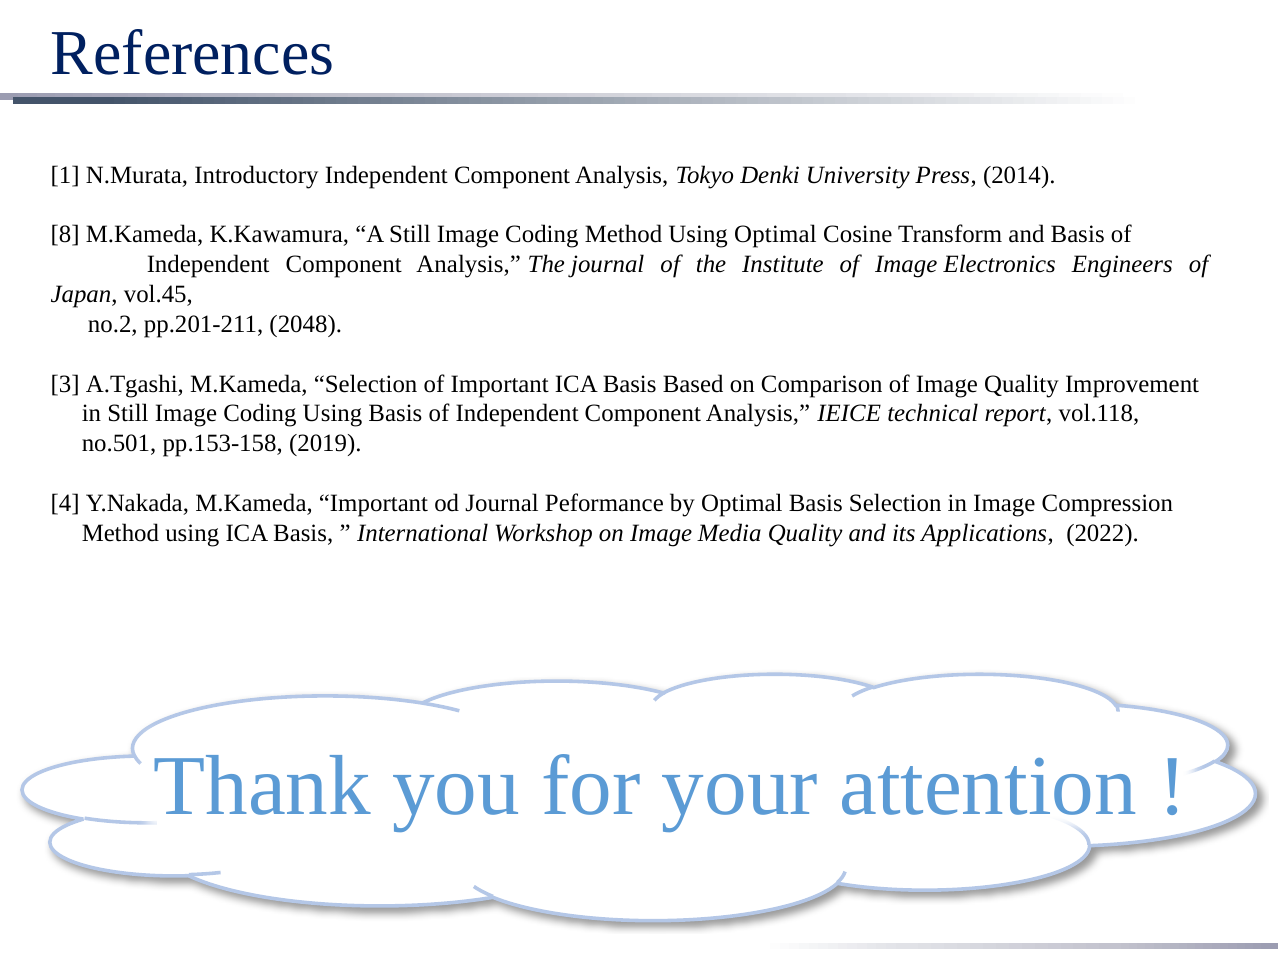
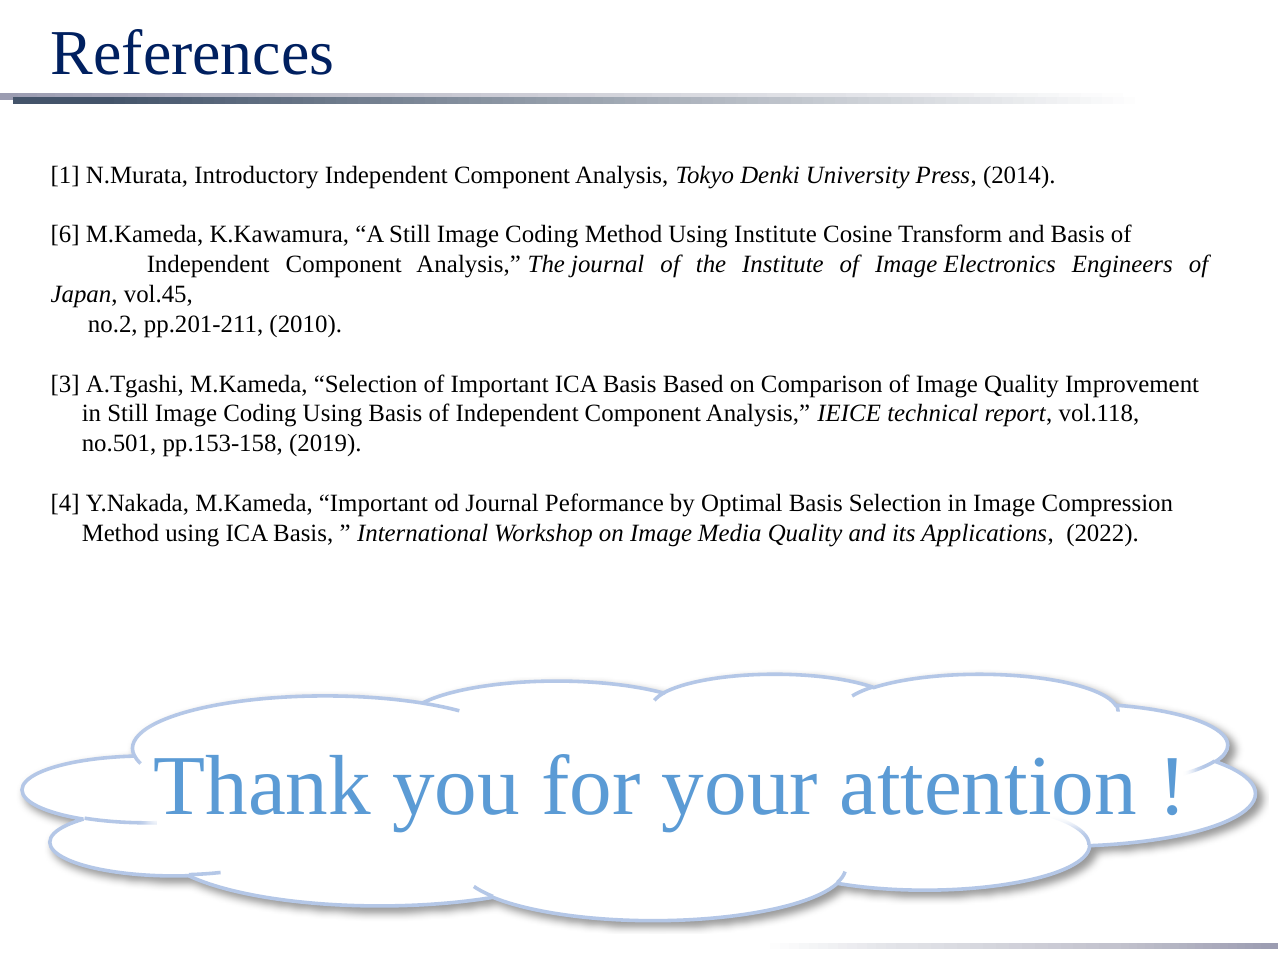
8: 8 -> 6 (65, 235)
Using Optimal: Optimal -> Institute (775, 235)
2048: 2048 -> 2010 (306, 324)
